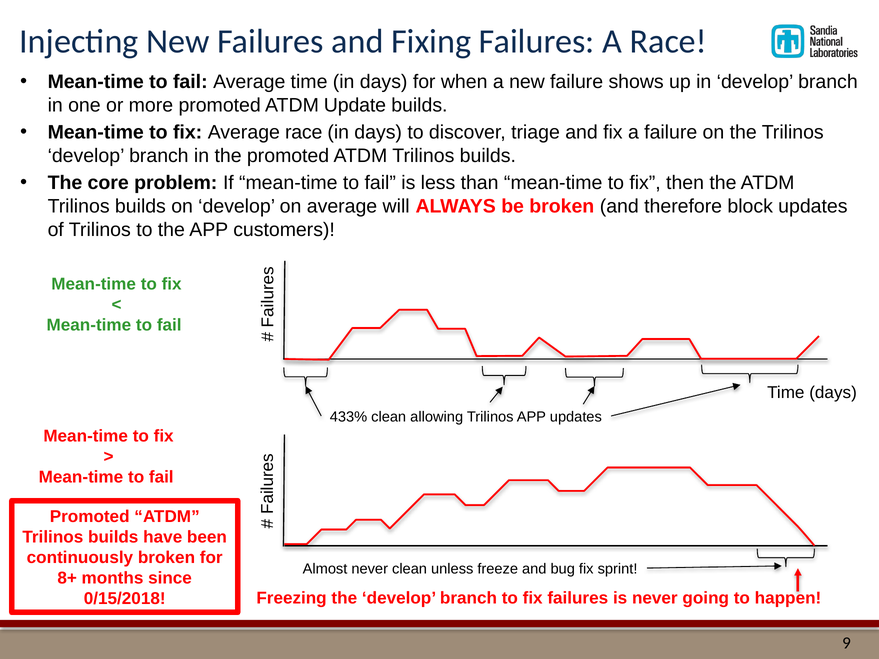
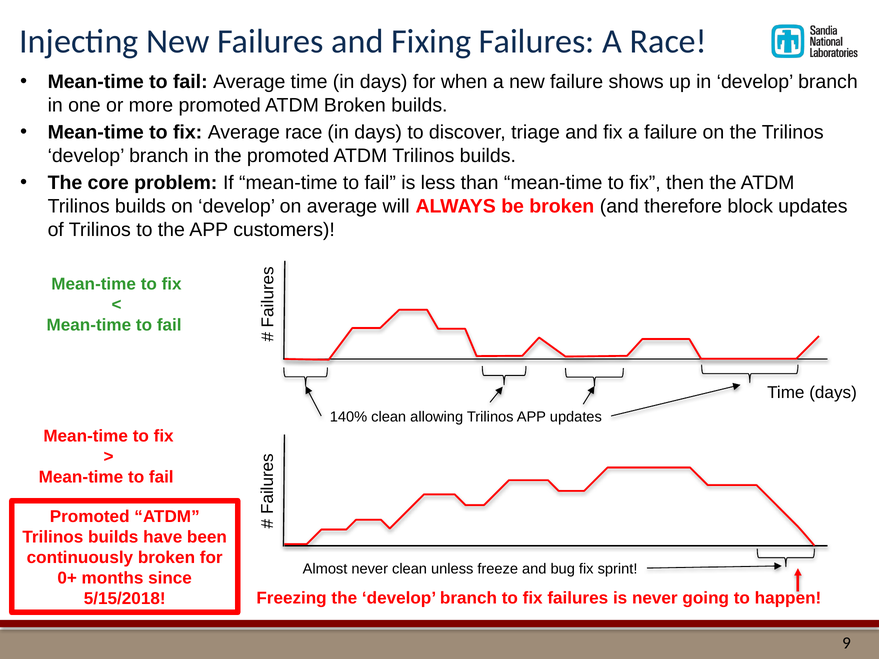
ATDM Update: Update -> Broken (355, 105)
433%: 433% -> 140% (348, 417)
8+: 8+ -> 0+ (67, 579)
0/15/2018: 0/15/2018 -> 5/15/2018 (125, 599)
